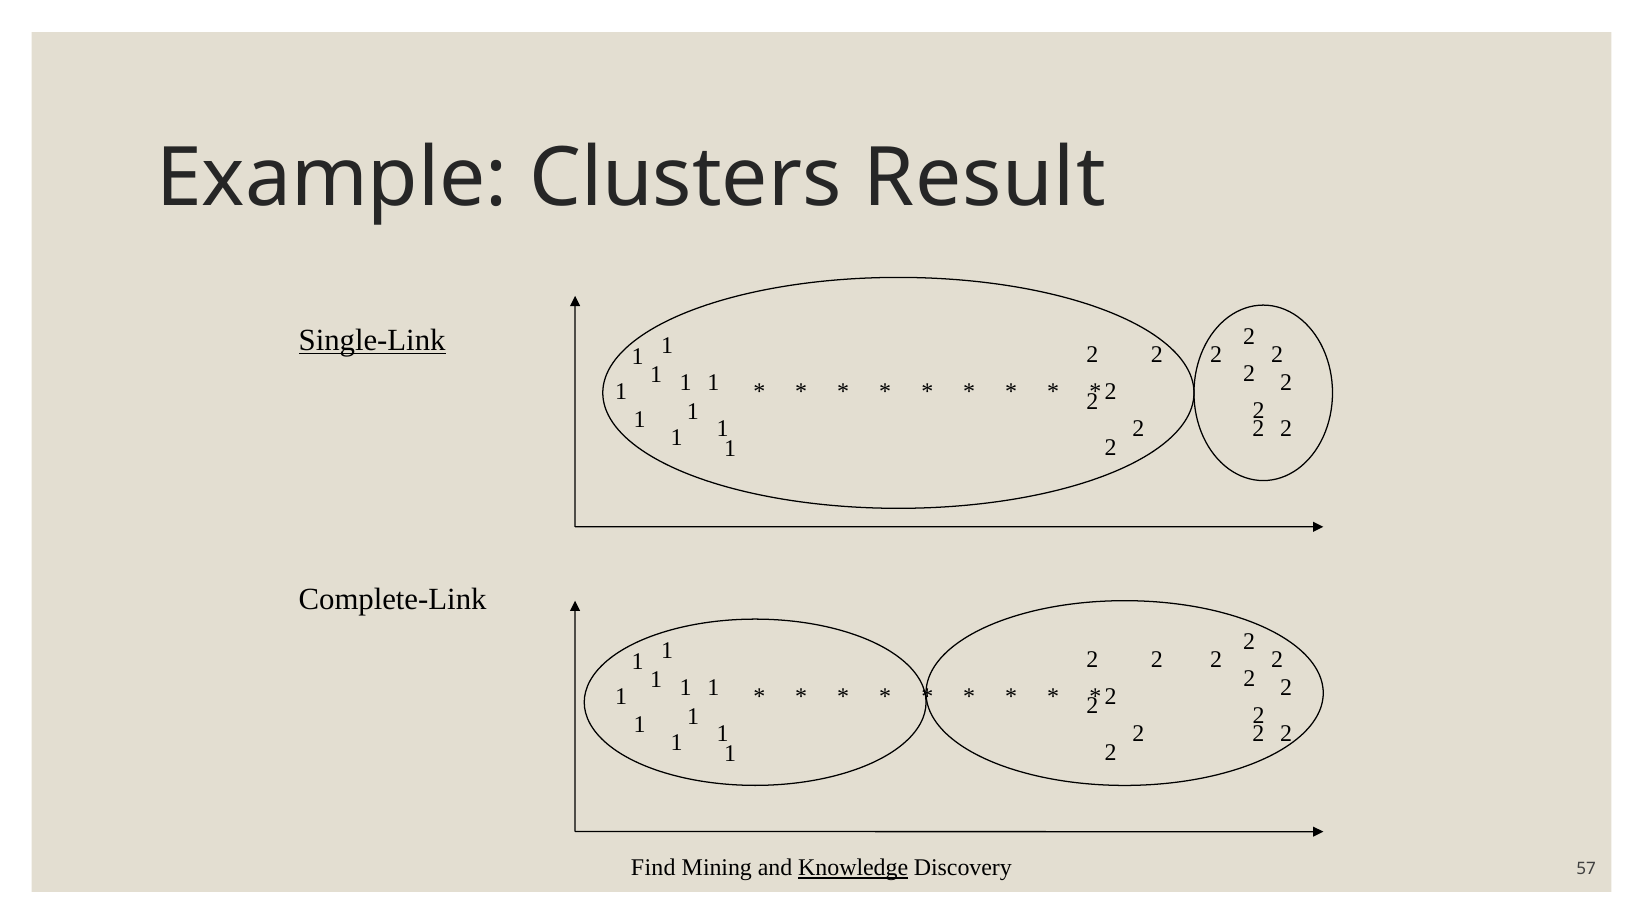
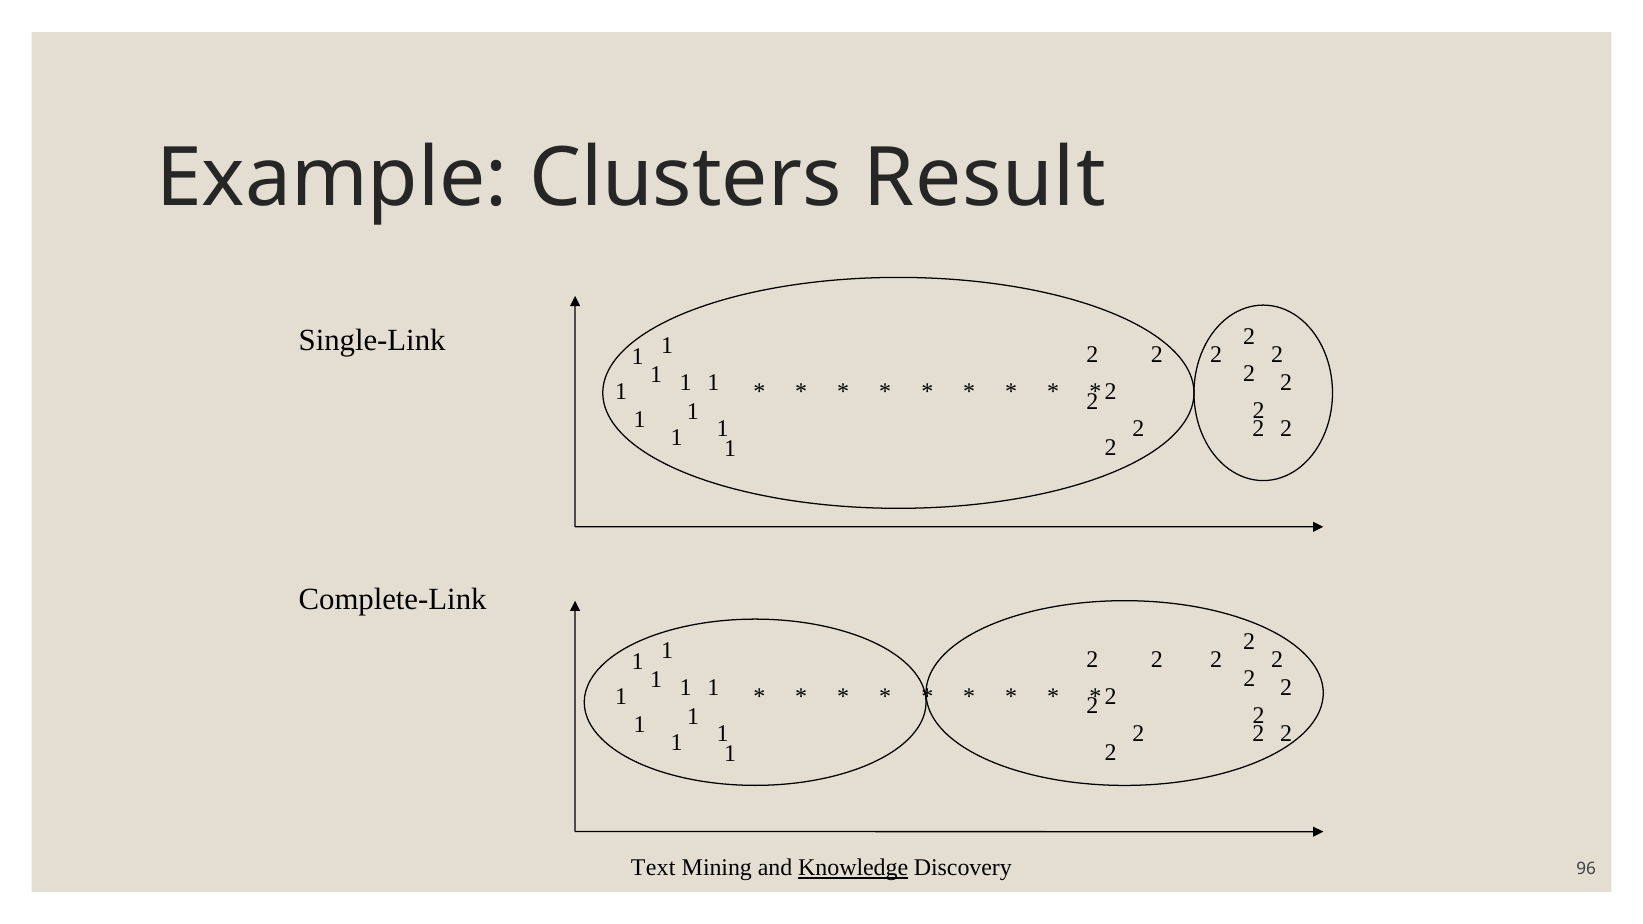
Single-Link underline: present -> none (372, 340)
Find: Find -> Text (653, 868)
57: 57 -> 96 (1586, 869)
